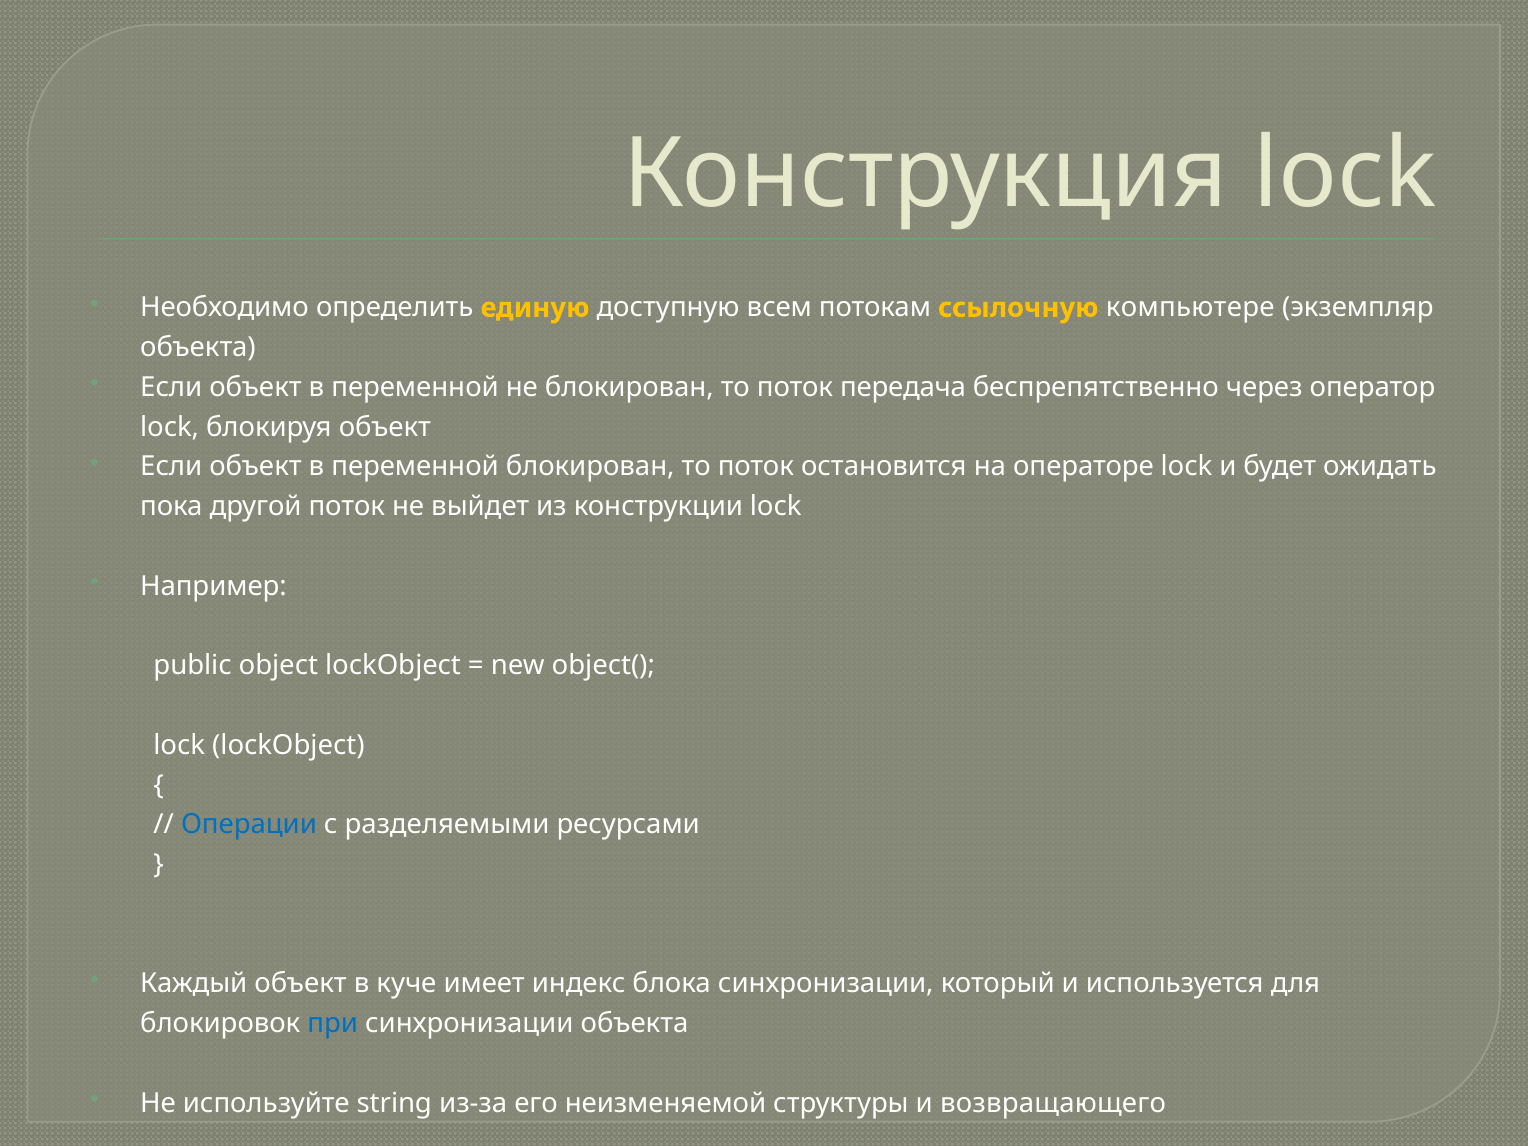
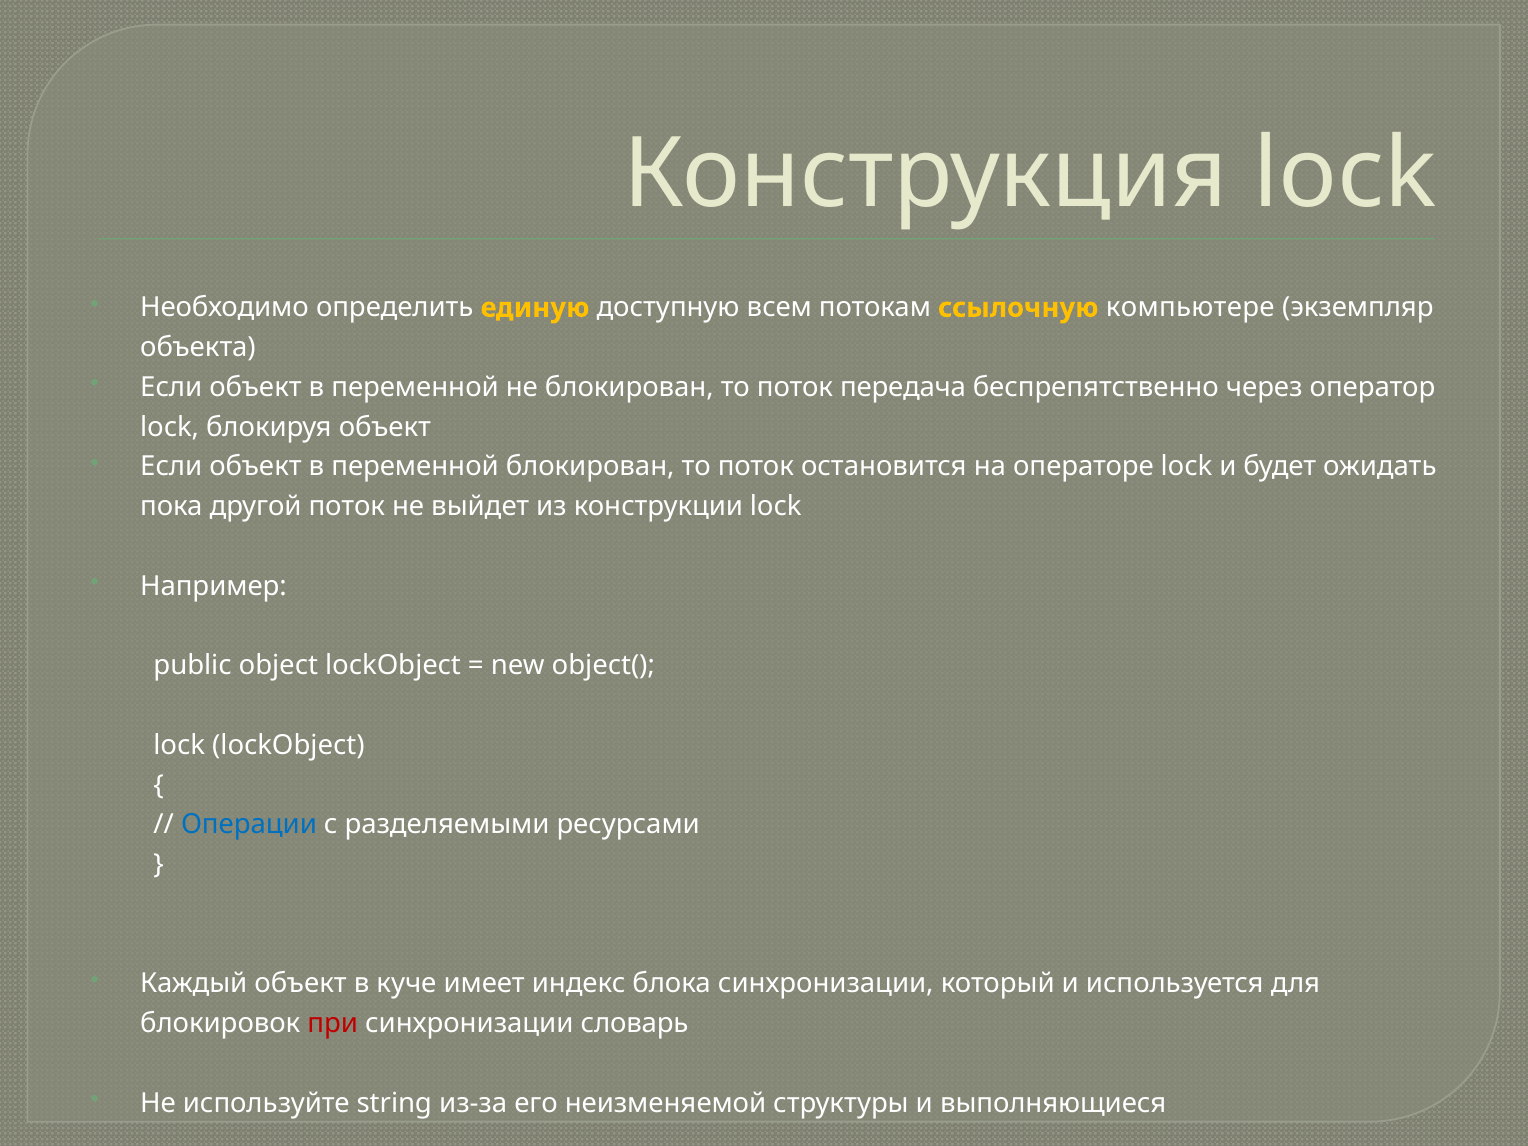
при colour: blue -> red (333, 1023)
синхронизации объекта: объекта -> словарь (635, 1023)
возвращающего: возвращающего -> выполняющиеся (1053, 1103)
